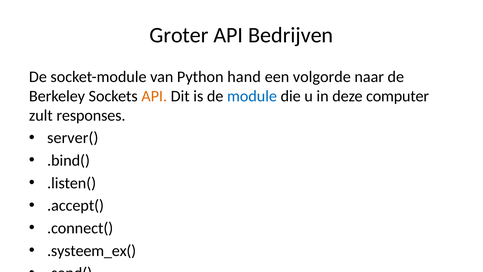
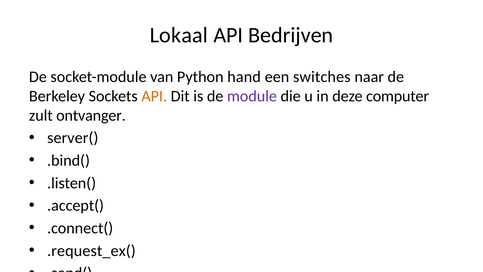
Groter: Groter -> Lokaal (179, 35)
volgorde: volgorde -> switches (322, 77)
module colour: blue -> purple (252, 96)
responses: responses -> ontvanger (91, 115)
.systeem_ex(: .systeem_ex( -> .request_ex( (91, 250)
